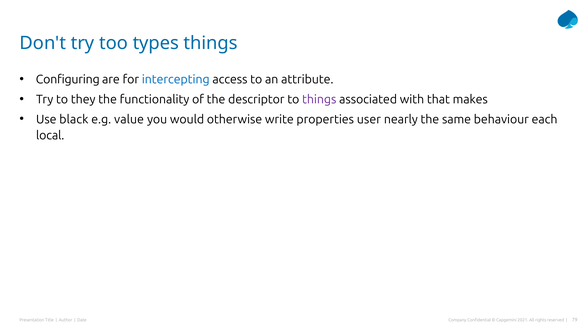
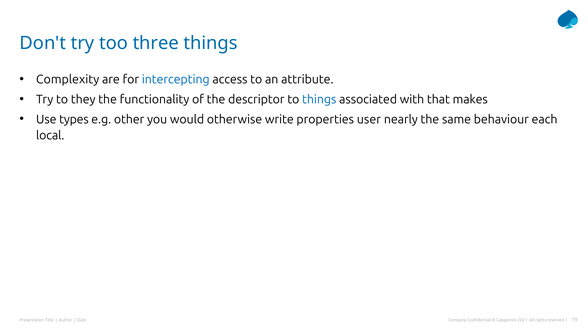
types: types -> three (156, 43)
Configuring: Configuring -> Complexity (68, 79)
things colour: purple -> blue (319, 99)
black: black -> types (74, 119)
value: value -> other (129, 119)
